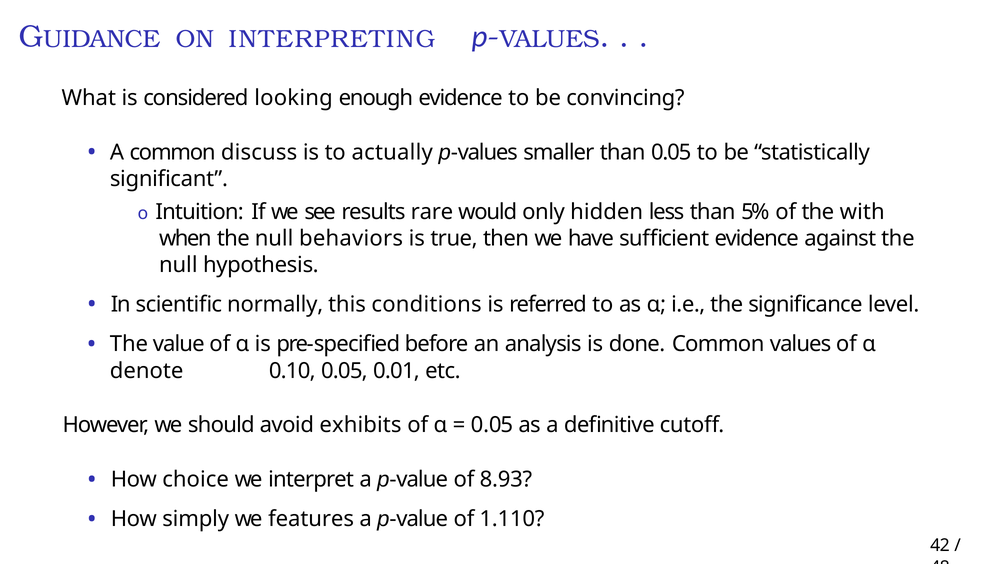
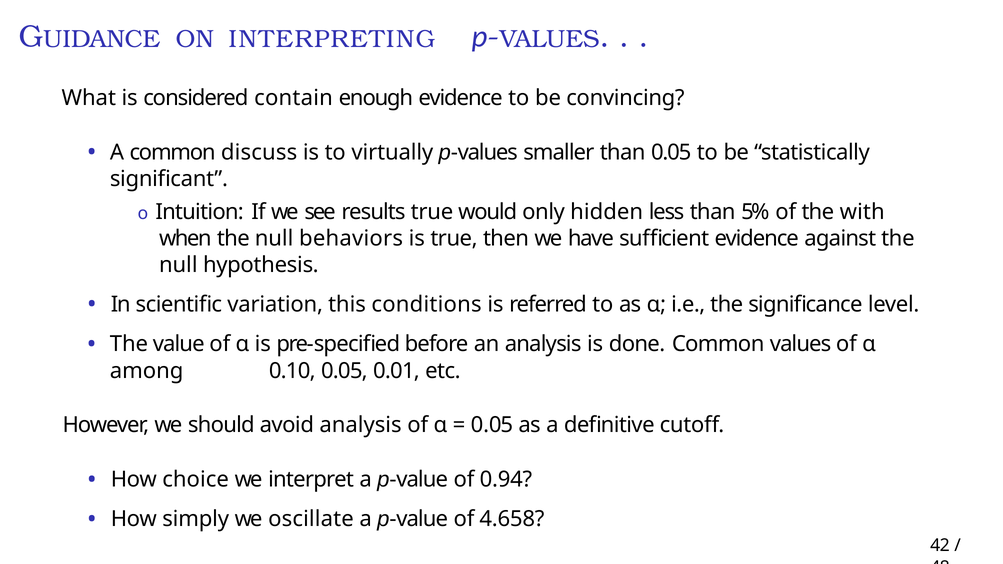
looking: looking -> contain (294, 98)
actually: actually -> virtually (392, 153)
results rare: rare -> true (432, 212)
normally: normally -> variation (275, 305)
denote: denote -> among (147, 371)
avoid exhibits: exhibits -> analysis (361, 425)
8.93: 8.93 -> 0.94 (506, 480)
features: features -> oscillate (311, 520)
1.110: 1.110 -> 4.658 (512, 520)
